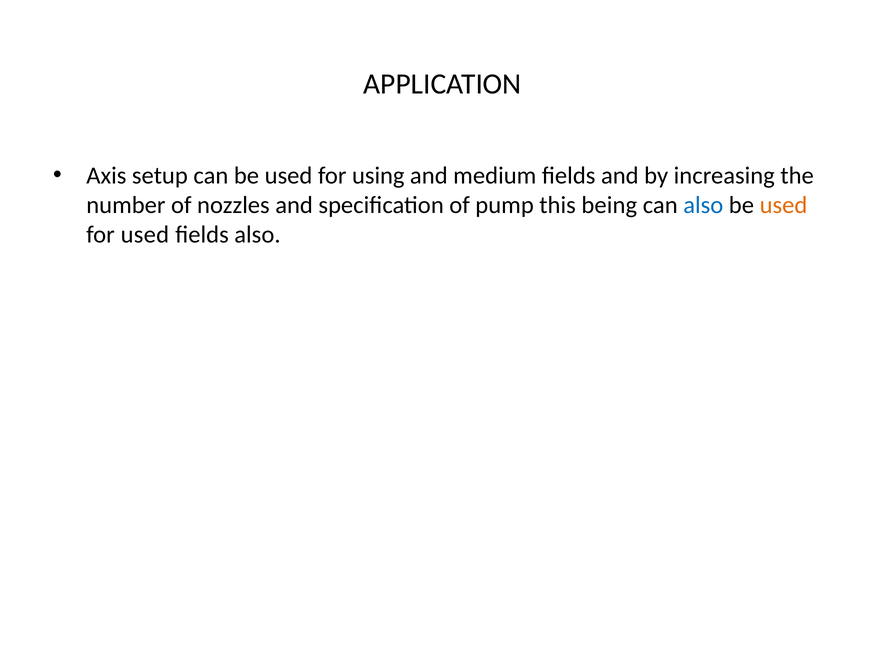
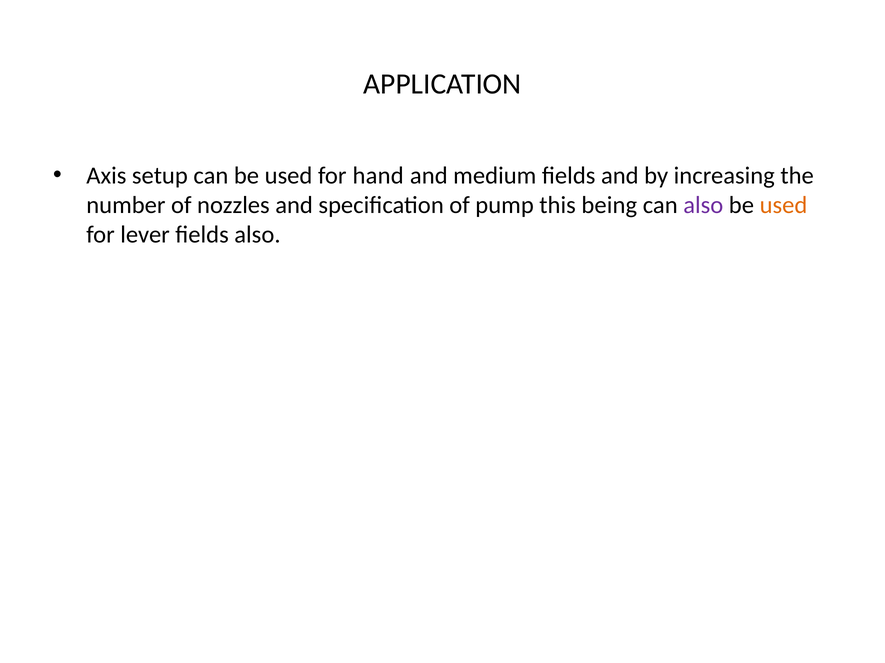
using: using -> hand (378, 176)
also colour: blue -> purple (703, 205)
for used: used -> lever (145, 235)
